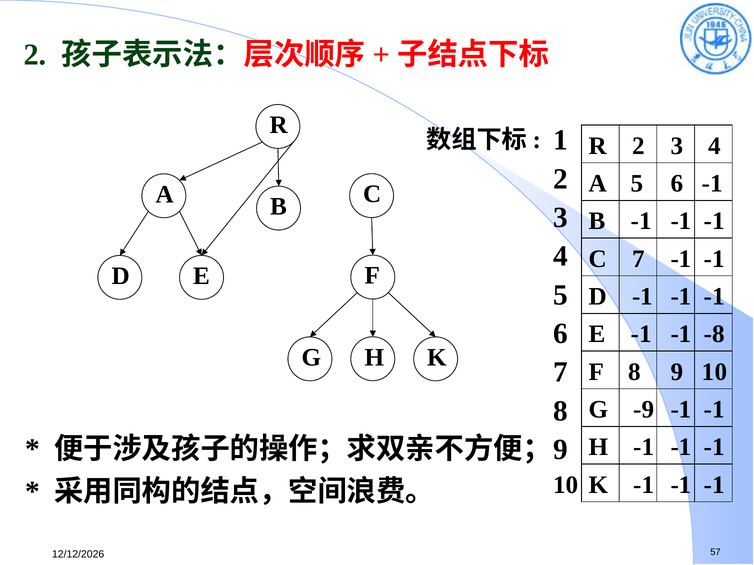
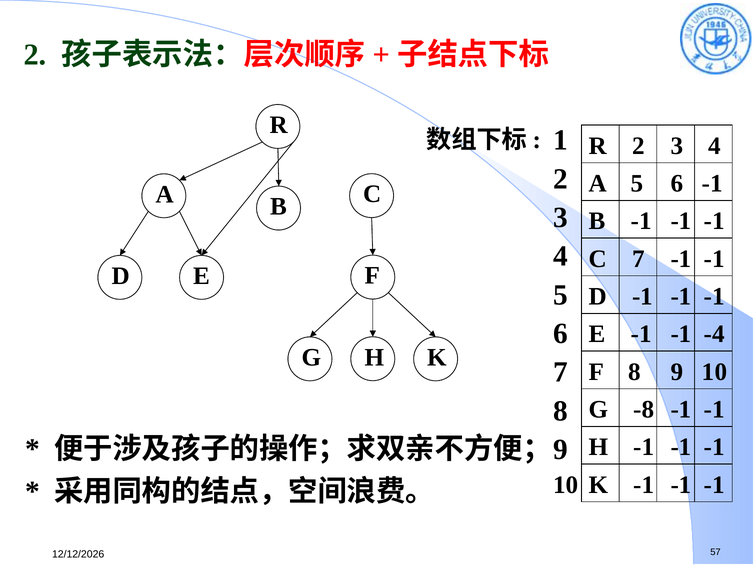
-8: -8 -> -4 (714, 334)
-9: -9 -> -8 (644, 410)
